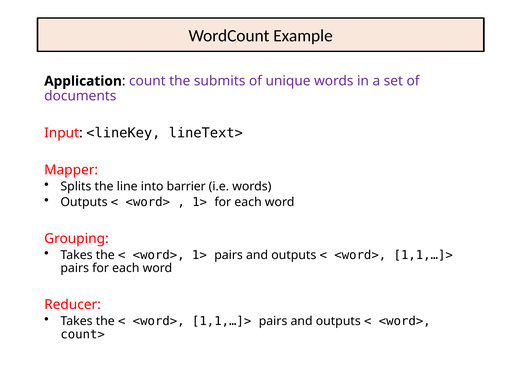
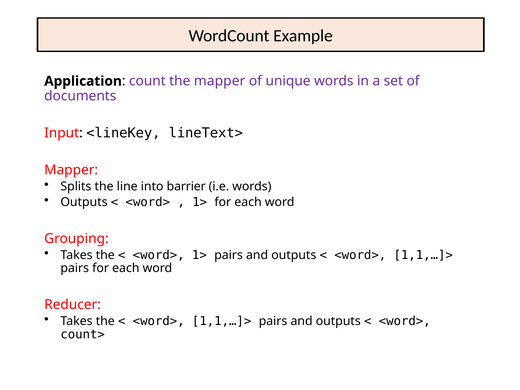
the submits: submits -> mapper (220, 81)
